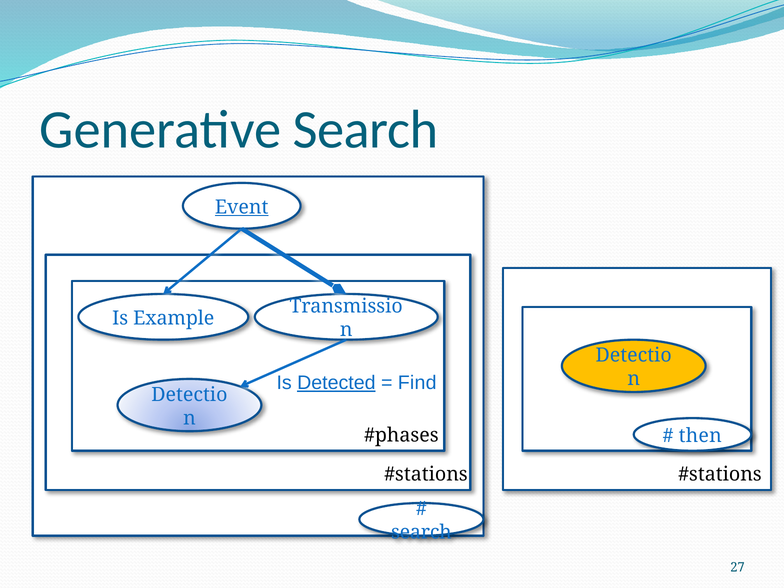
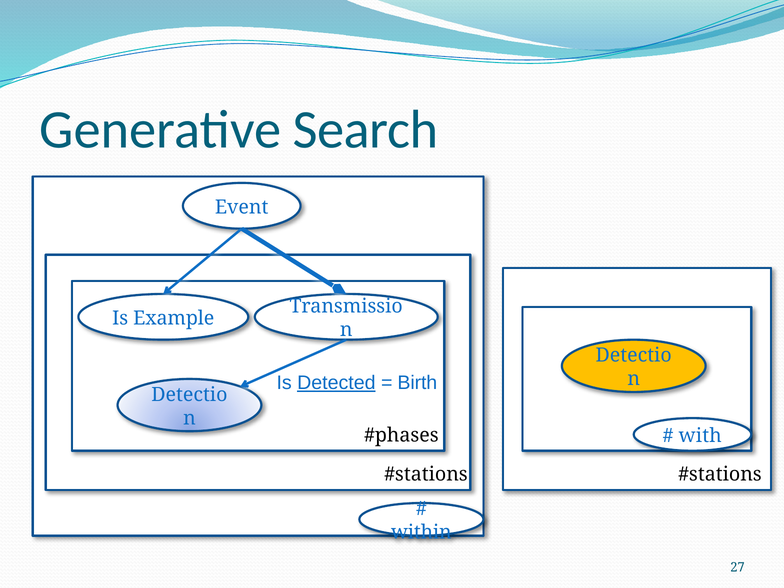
Event underline: present -> none (242, 207)
Find: Find -> Birth (417, 383)
then: then -> with (700, 436)
search: search -> within (421, 532)
